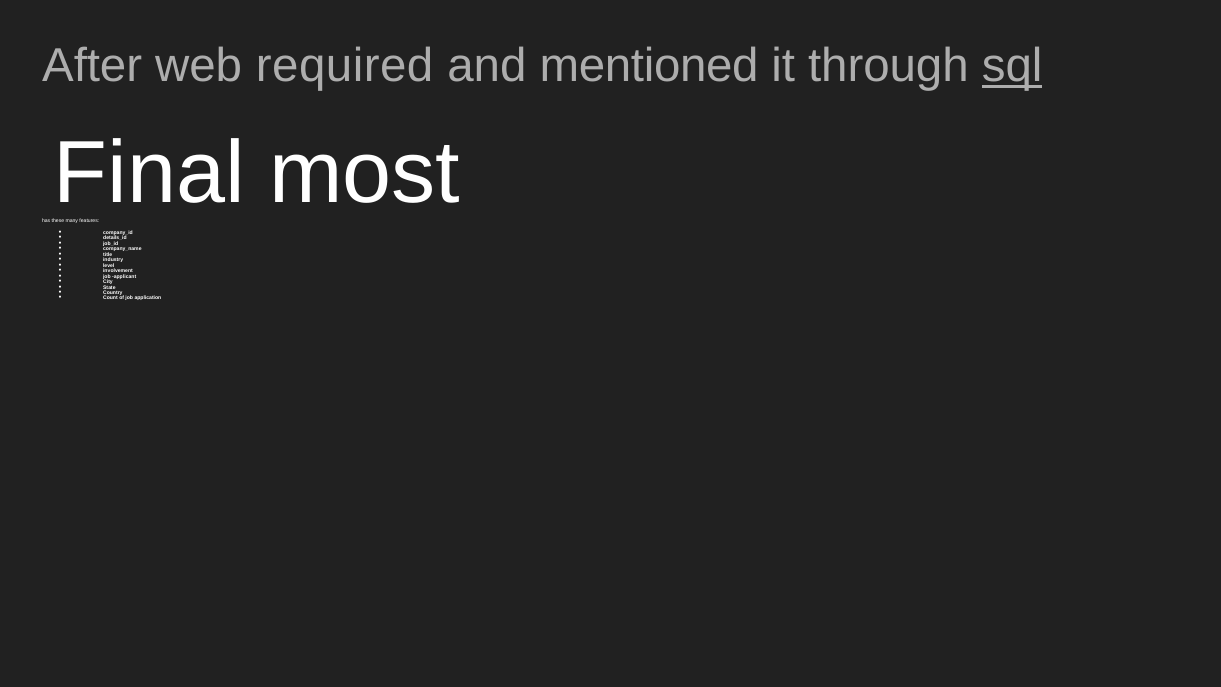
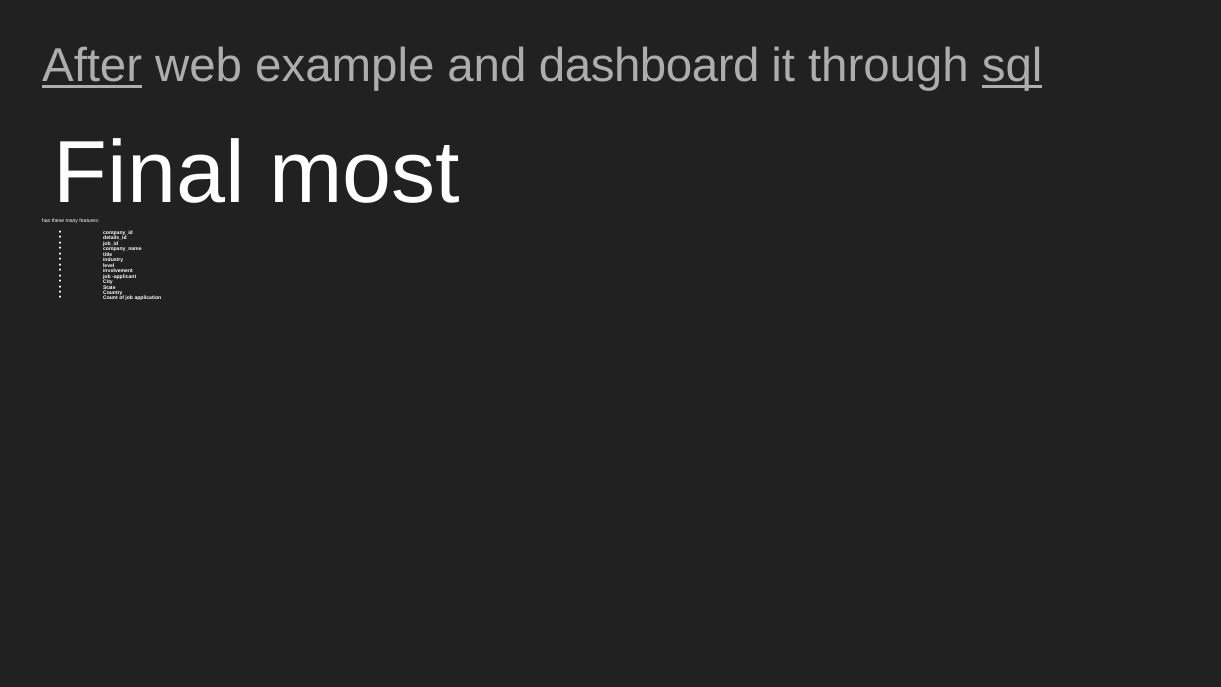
After underline: none -> present (92, 66)
required: required -> example (345, 66)
mentioned: mentioned -> dashboard (649, 66)
